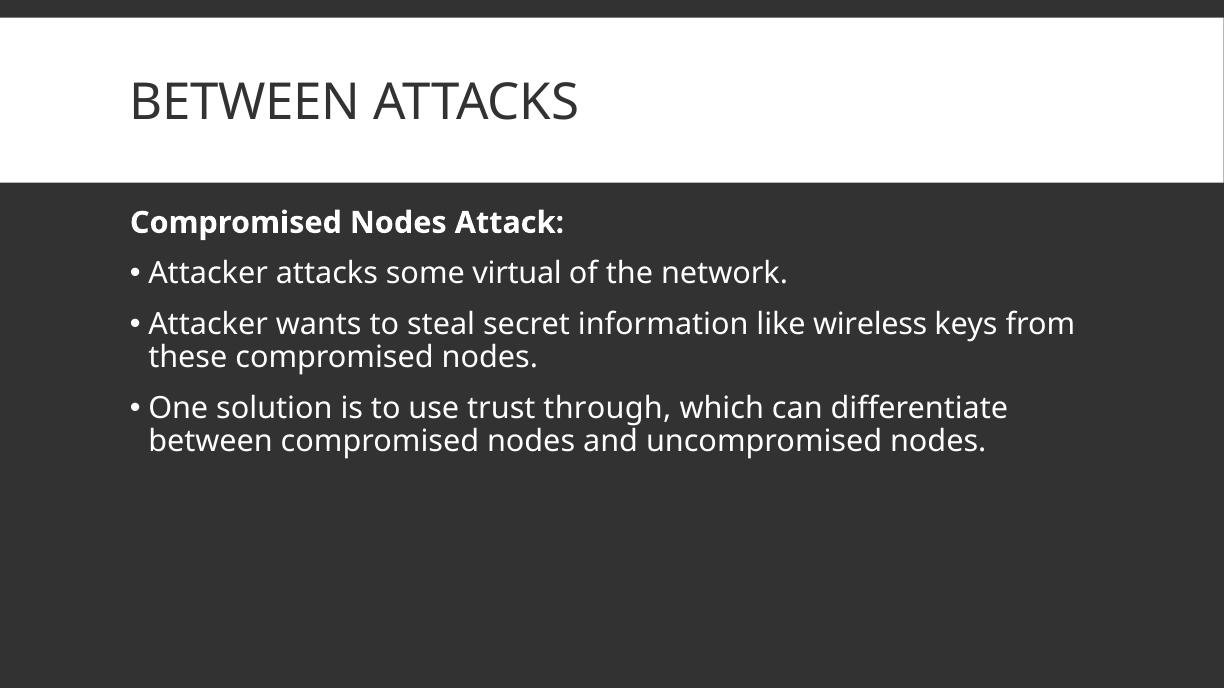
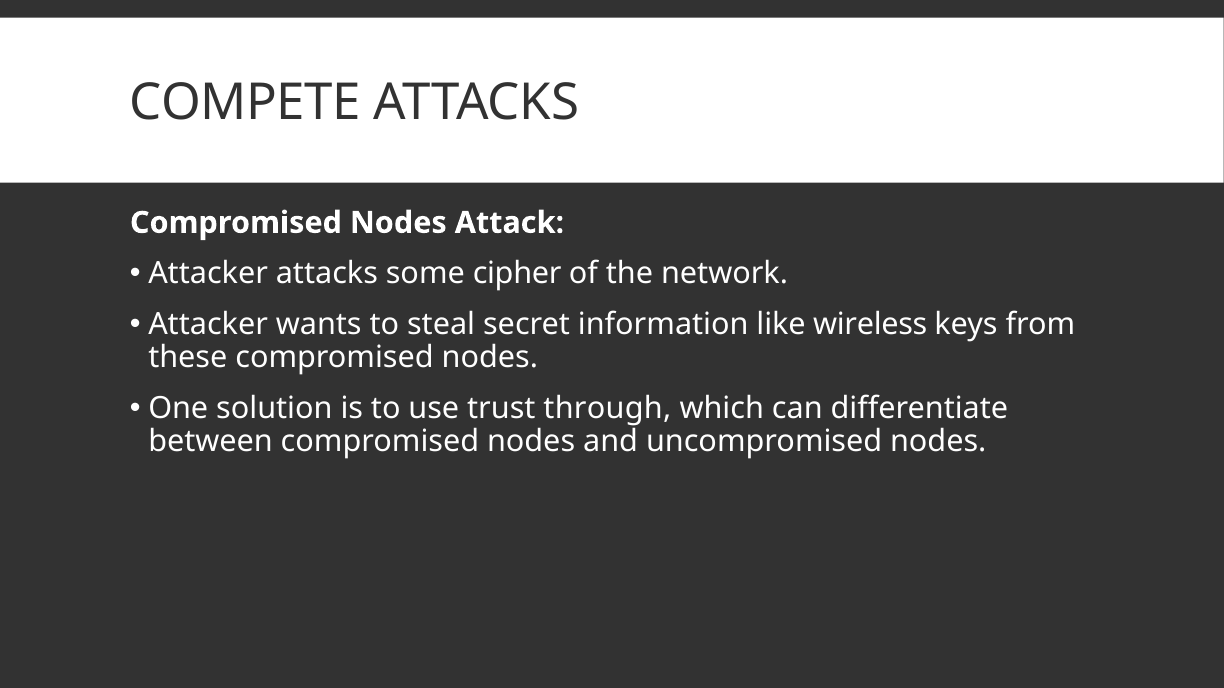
BETWEEN: BETWEEN -> COMPETE (245, 103)
virtual: virtual -> cipher (517, 274)
